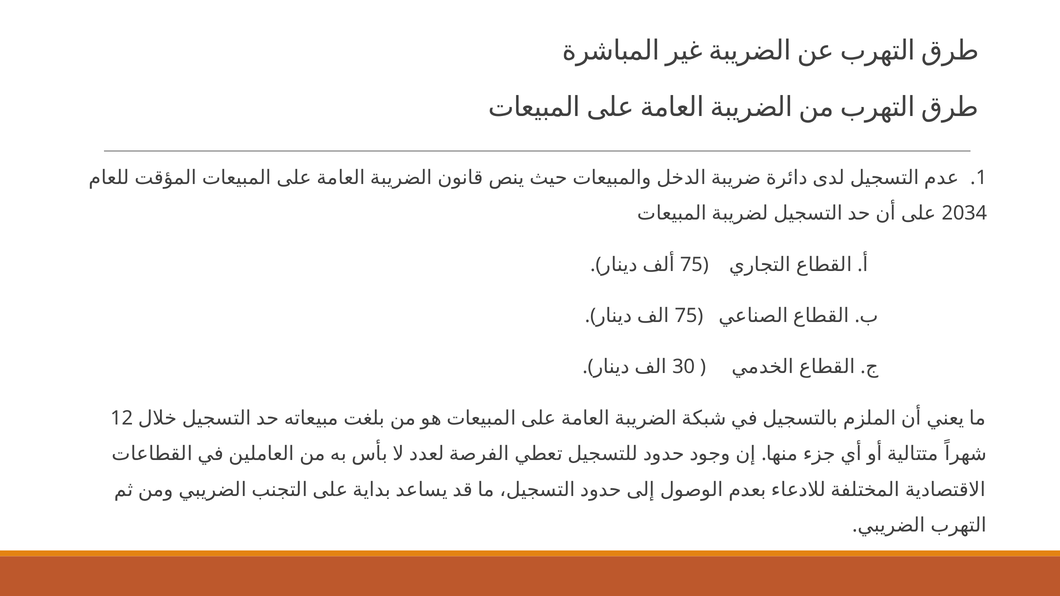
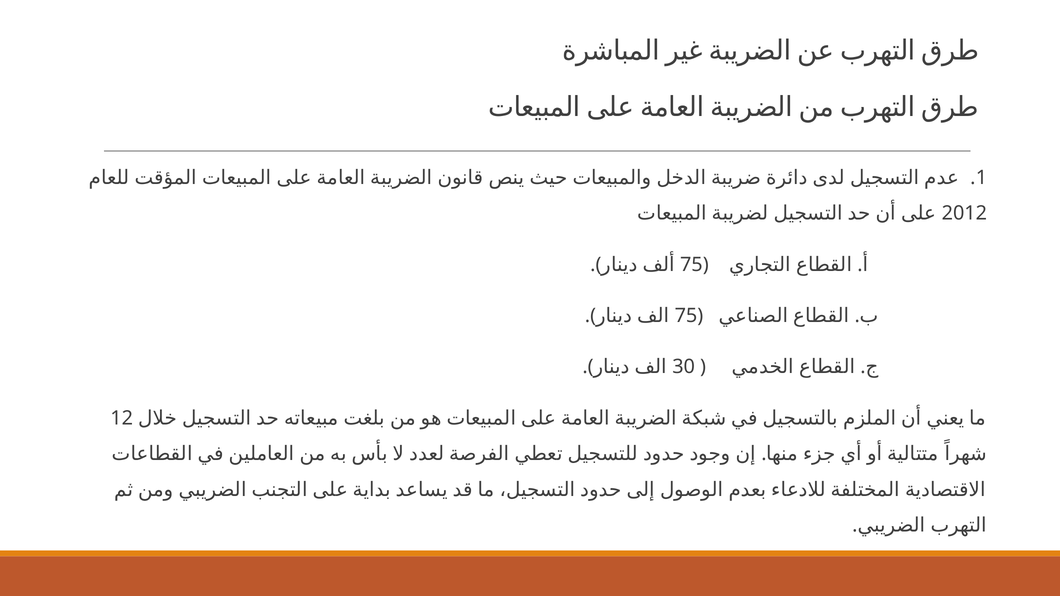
2034: 2034 -> 2012 (964, 213)
